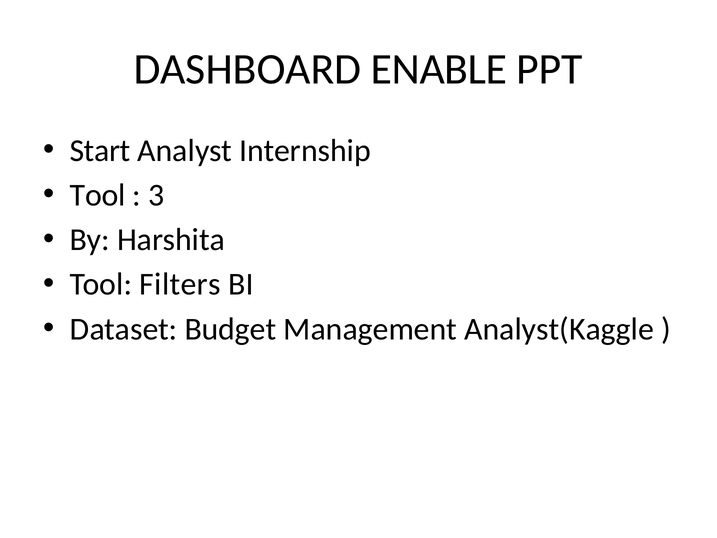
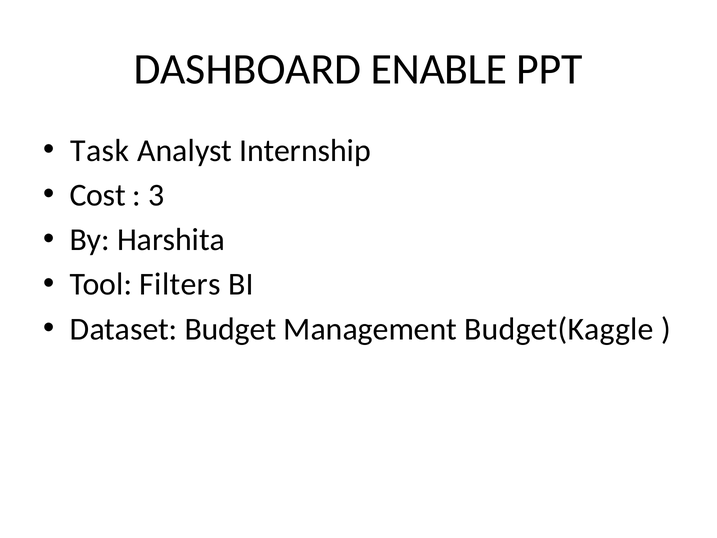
Start: Start -> Task (100, 150)
Tool: Tool -> Cost (98, 195)
Analyst(Kaggle: Analyst(Kaggle -> Budget(Kaggle (559, 329)
